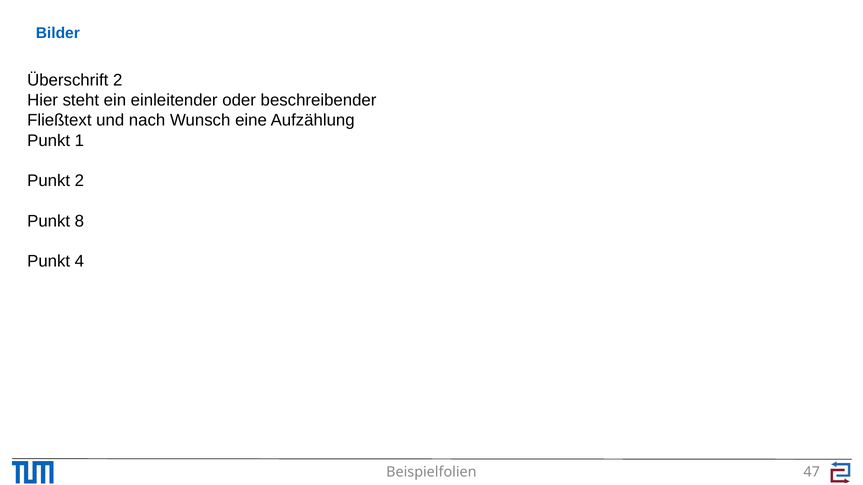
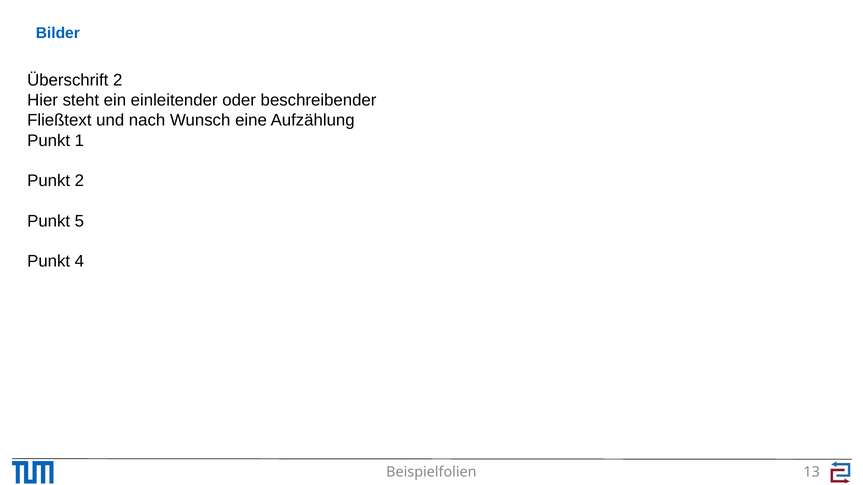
8: 8 -> 5 (79, 221)
47: 47 -> 13 (812, 472)
